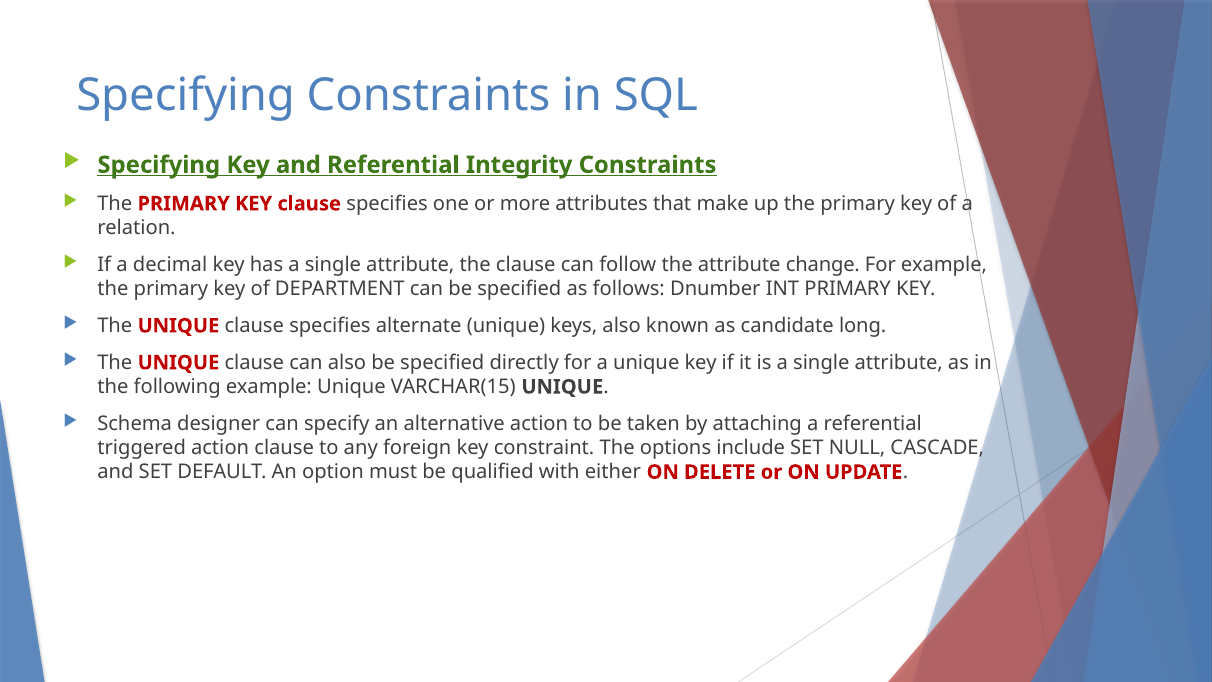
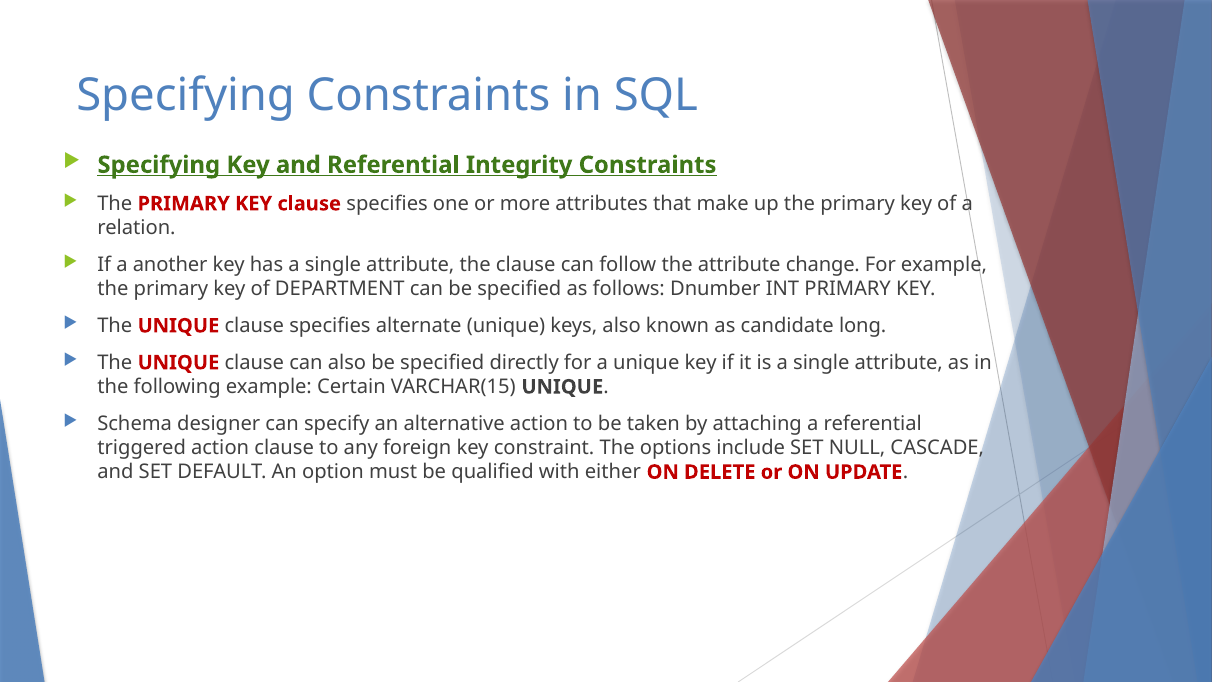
decimal: decimal -> another (170, 265)
example Unique: Unique -> Certain (351, 387)
